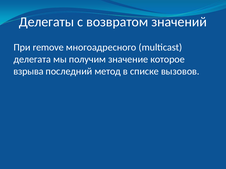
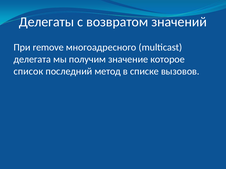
взрыва: взрыва -> список (28, 72)
